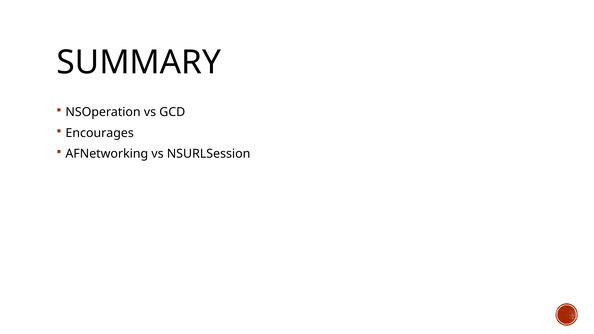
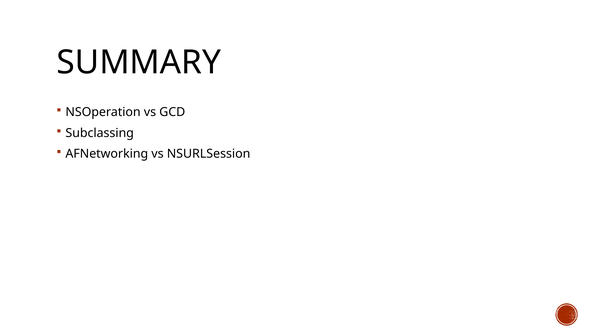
Encourages: Encourages -> Subclassing (100, 133)
